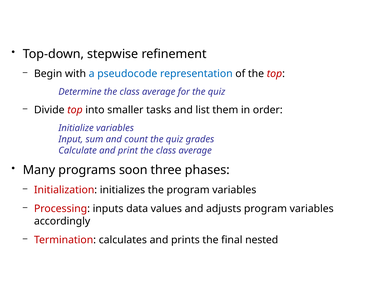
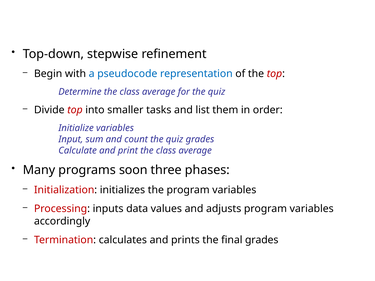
final nested: nested -> grades (262, 240)
